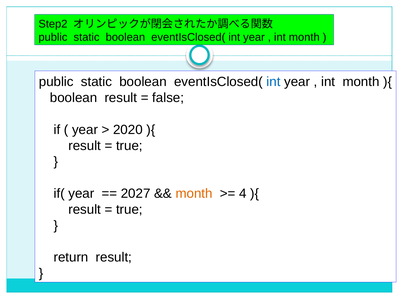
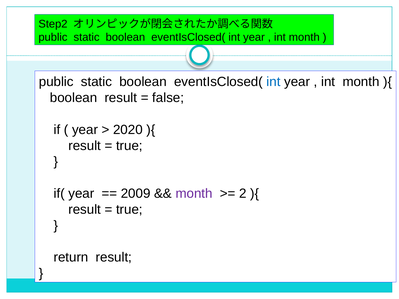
2027: 2027 -> 2009 (136, 194)
month colour: orange -> purple (194, 194)
4: 4 -> 2 (243, 194)
